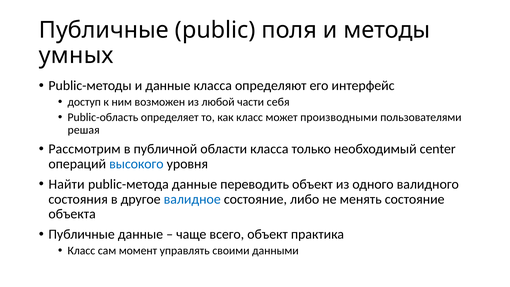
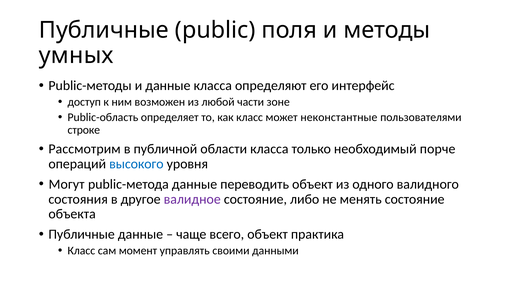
себя: себя -> зоне (278, 102)
производными: производными -> неконстантные (339, 117)
решая: решая -> строке (84, 130)
center: center -> порче (438, 149)
Найти: Найти -> Могут (67, 184)
валидное colour: blue -> purple (192, 199)
